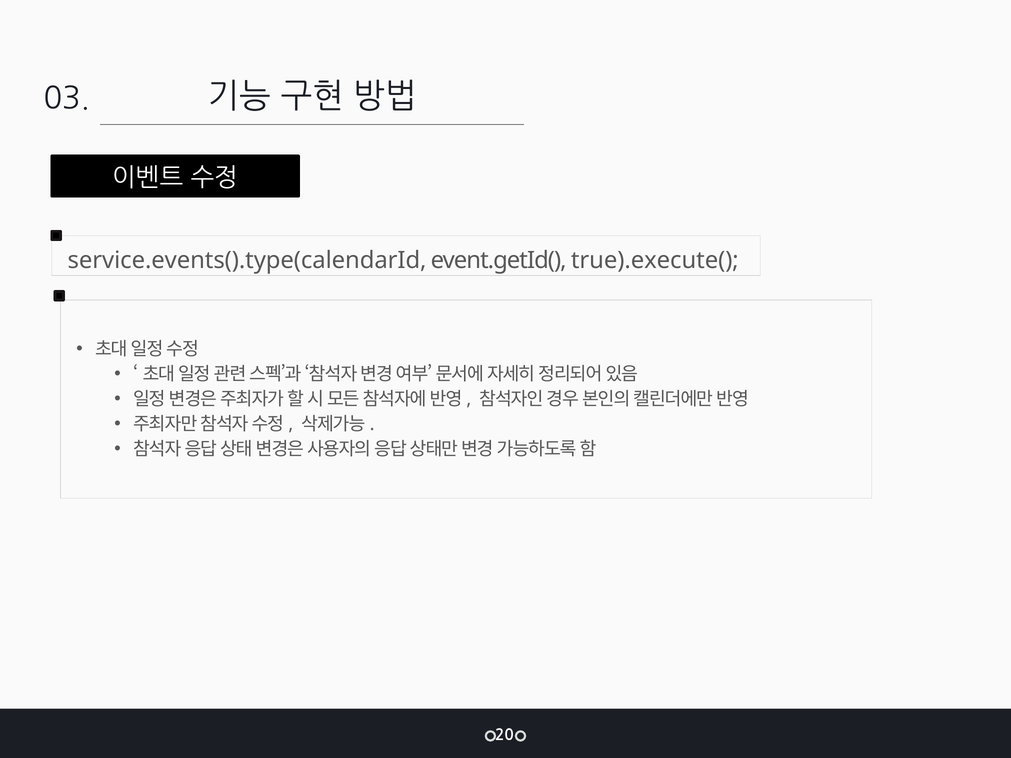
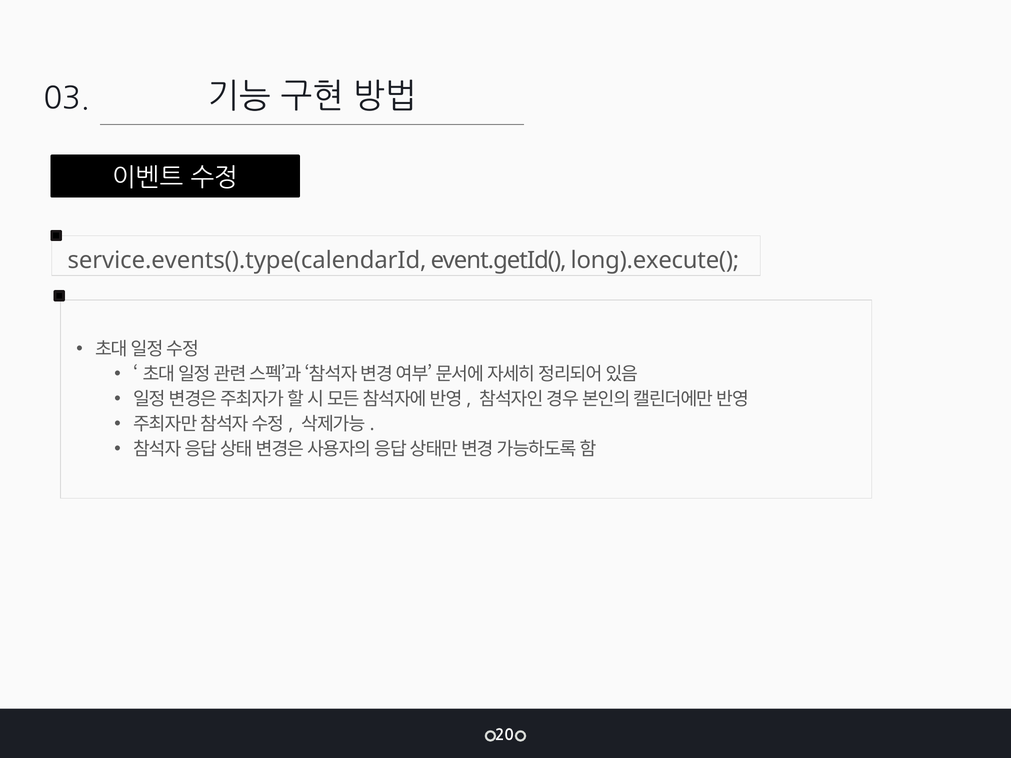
true).execute(: true).execute( -> long).execute( (655, 260)
